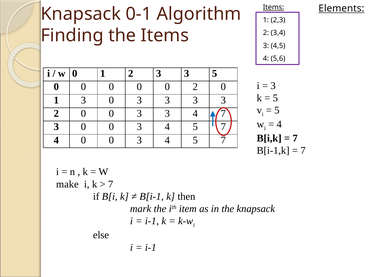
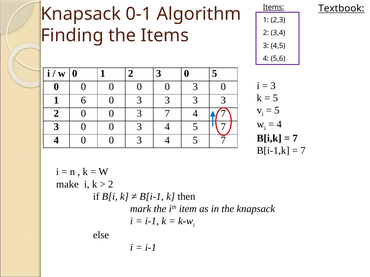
Elements: Elements -> Textbook (341, 8)
2 3 3: 3 -> 0 (187, 74)
0 0 0 2: 2 -> 3 (195, 87)
1 3: 3 -> 6 (83, 100)
0 0 3 3: 3 -> 7 (167, 114)
7: 7 -> 2 (111, 184)
